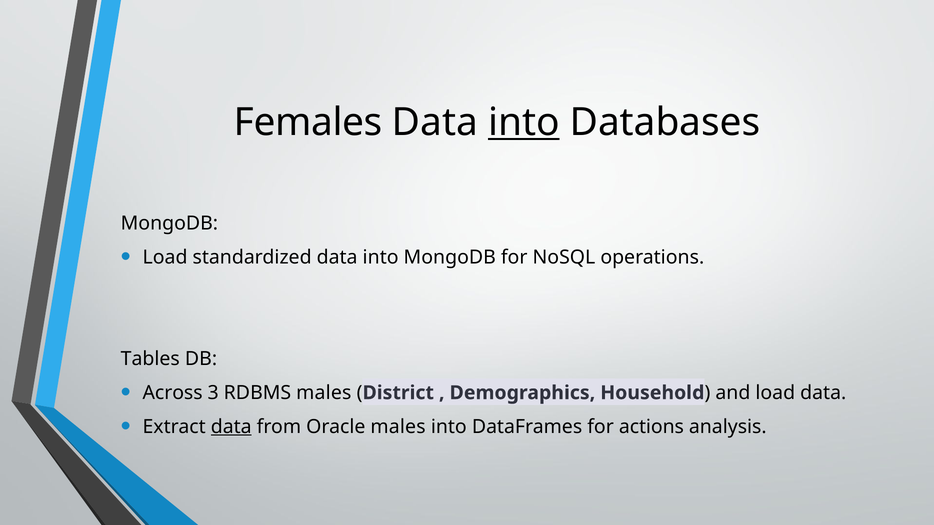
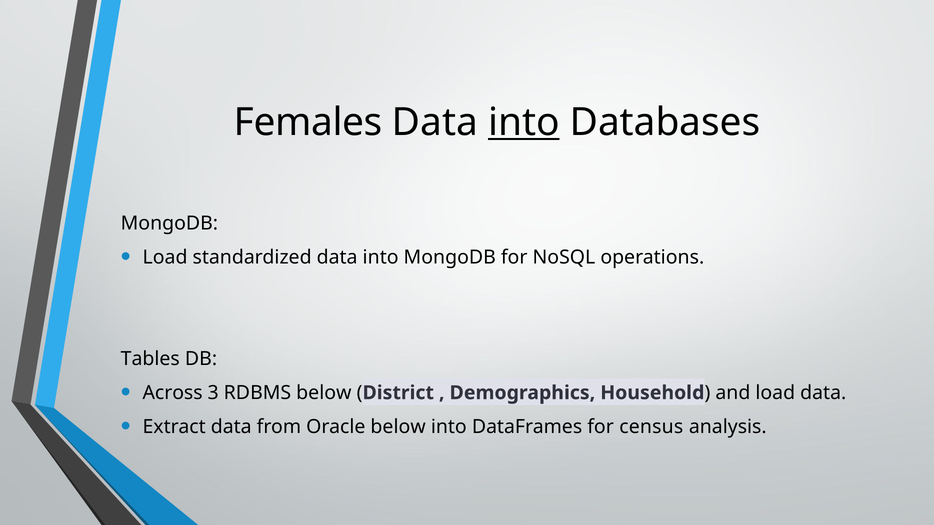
RDBMS males: males -> below (324, 393)
data underline: present -> none (231, 427)
Oracle males: males -> below (398, 427)
actions: actions -> census (651, 427)
